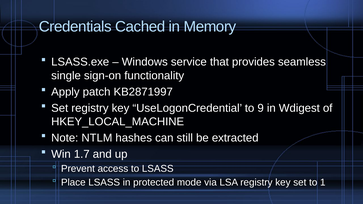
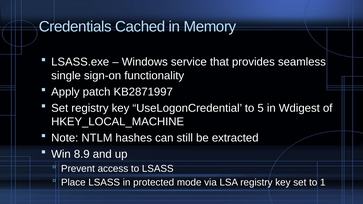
9: 9 -> 5 (261, 108)
1.7: 1.7 -> 8.9 (82, 154)
